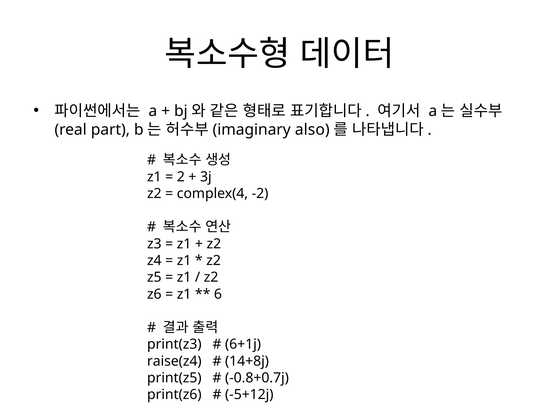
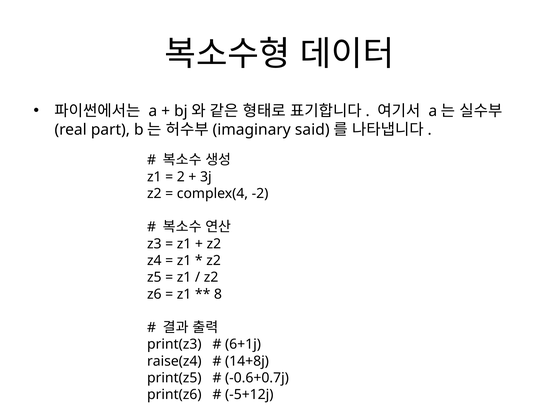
also: also -> said (312, 130)
6: 6 -> 8 (218, 294)
-0.8+0.7j: -0.8+0.7j -> -0.6+0.7j (257, 378)
